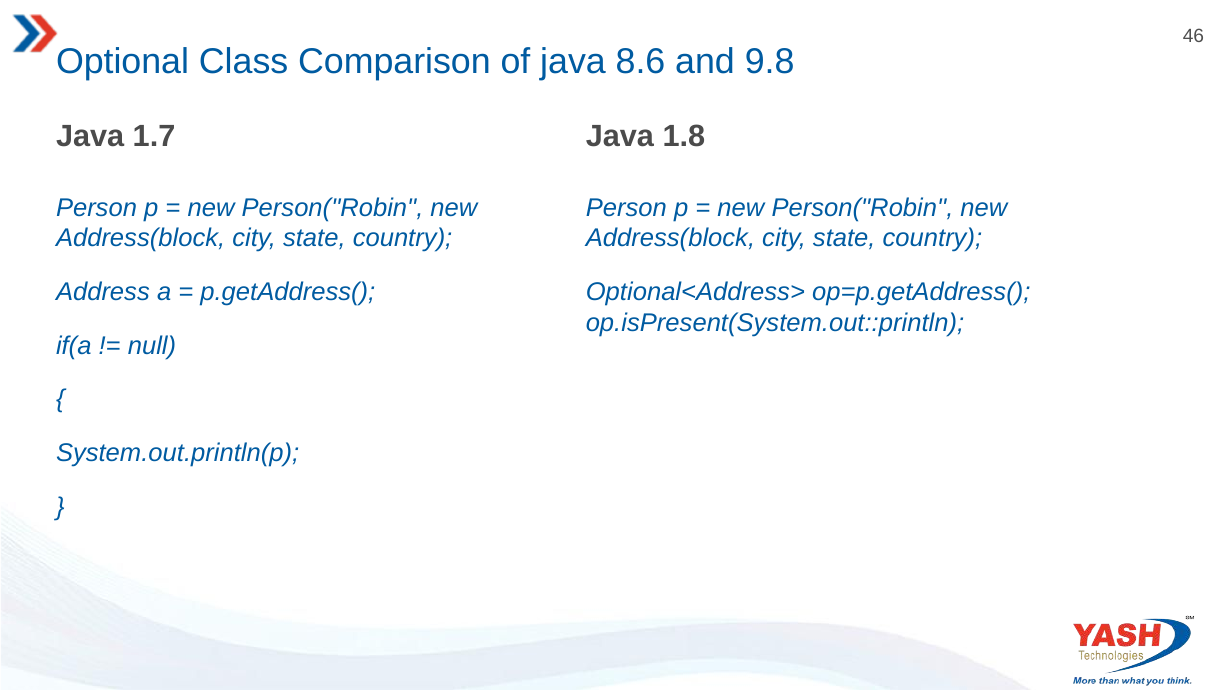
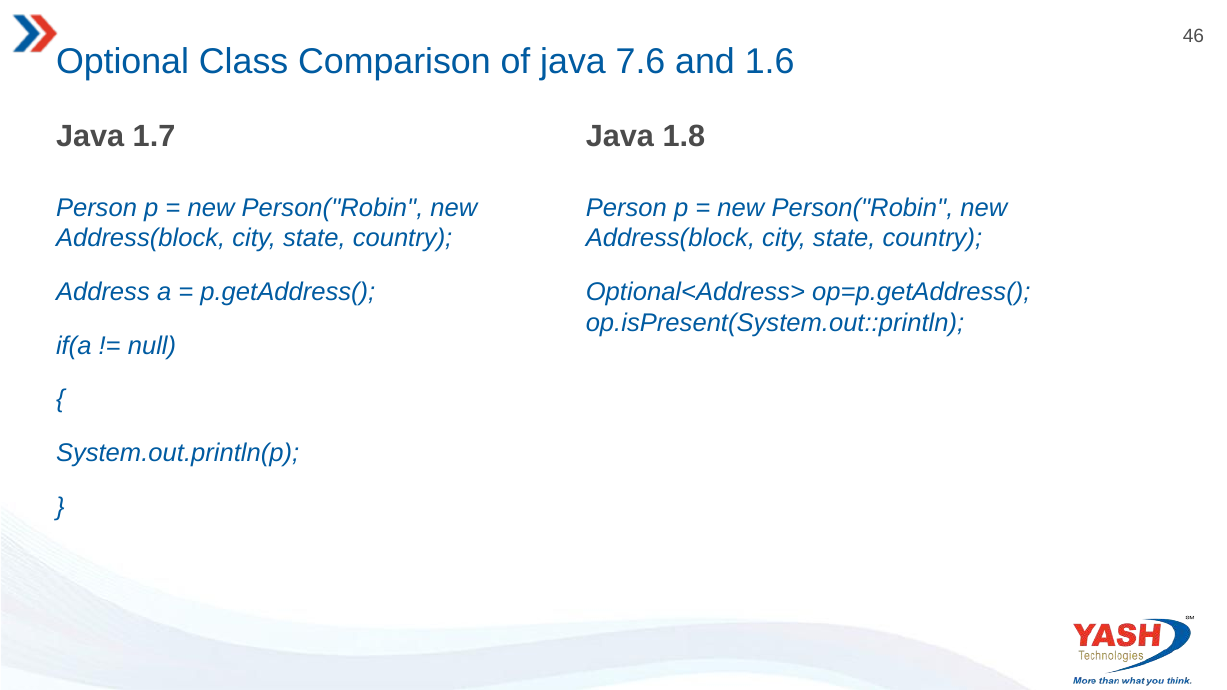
8.6: 8.6 -> 7.6 (641, 61)
9.8: 9.8 -> 1.6 (770, 61)
